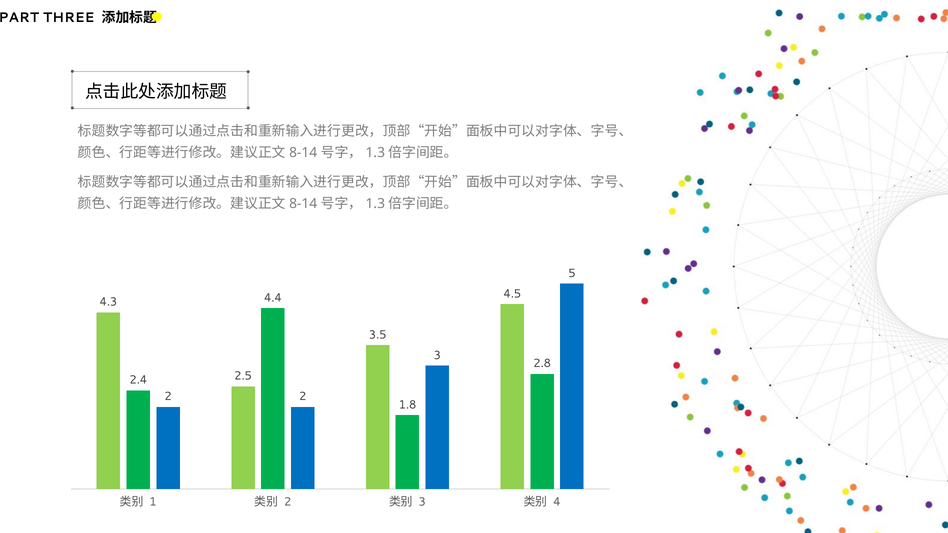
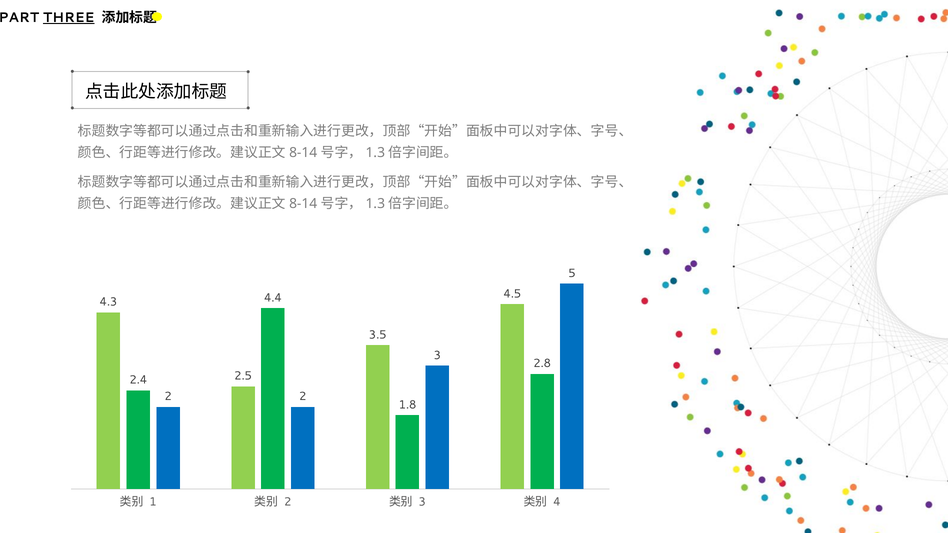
THREE underline: none -> present (69, 17)
